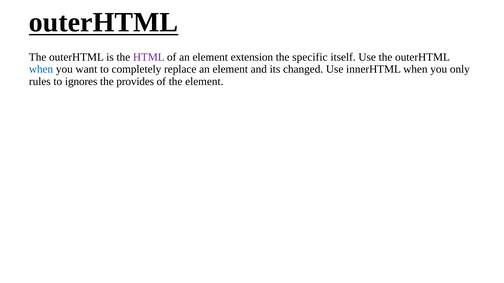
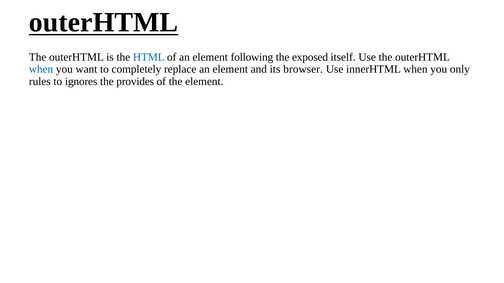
HTML colour: purple -> blue (149, 57)
extension: extension -> following (252, 57)
specific: specific -> exposed (310, 57)
changed: changed -> browser (303, 69)
